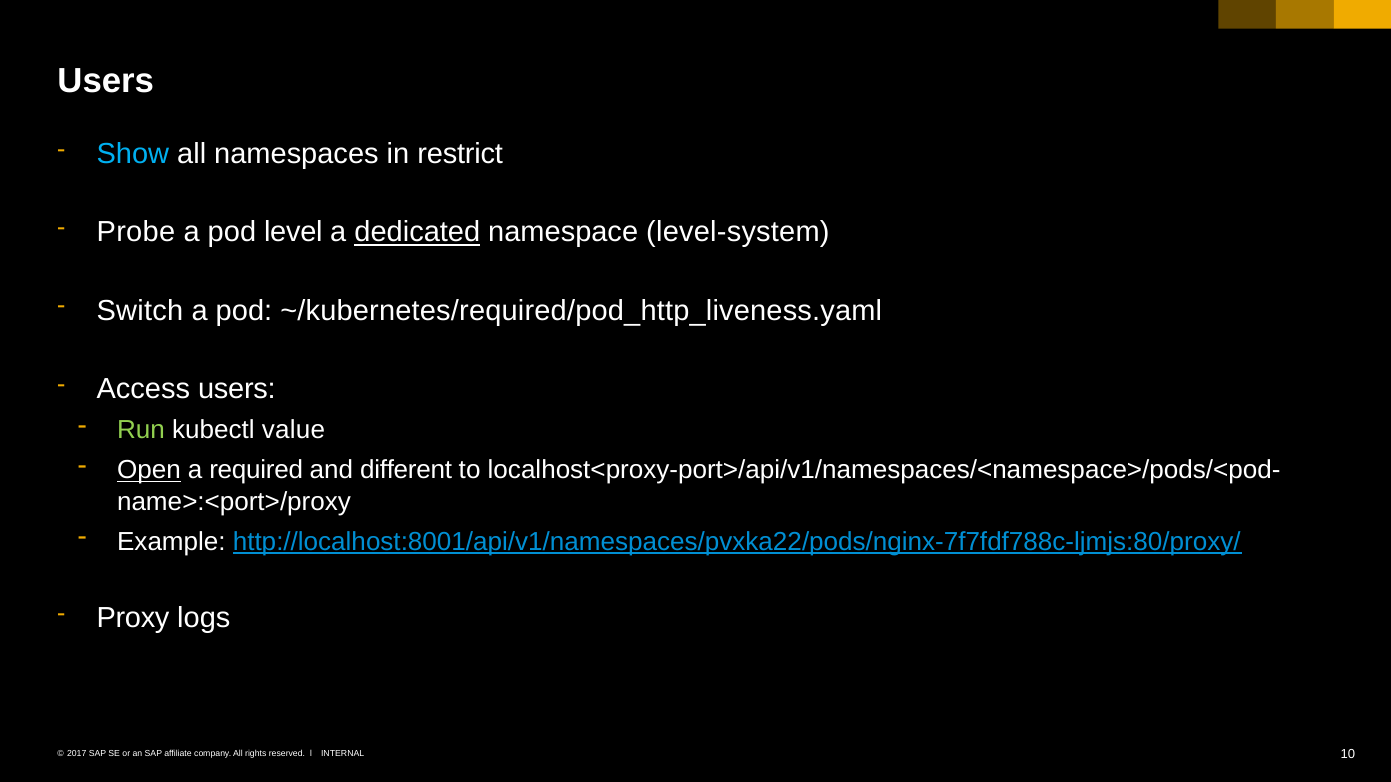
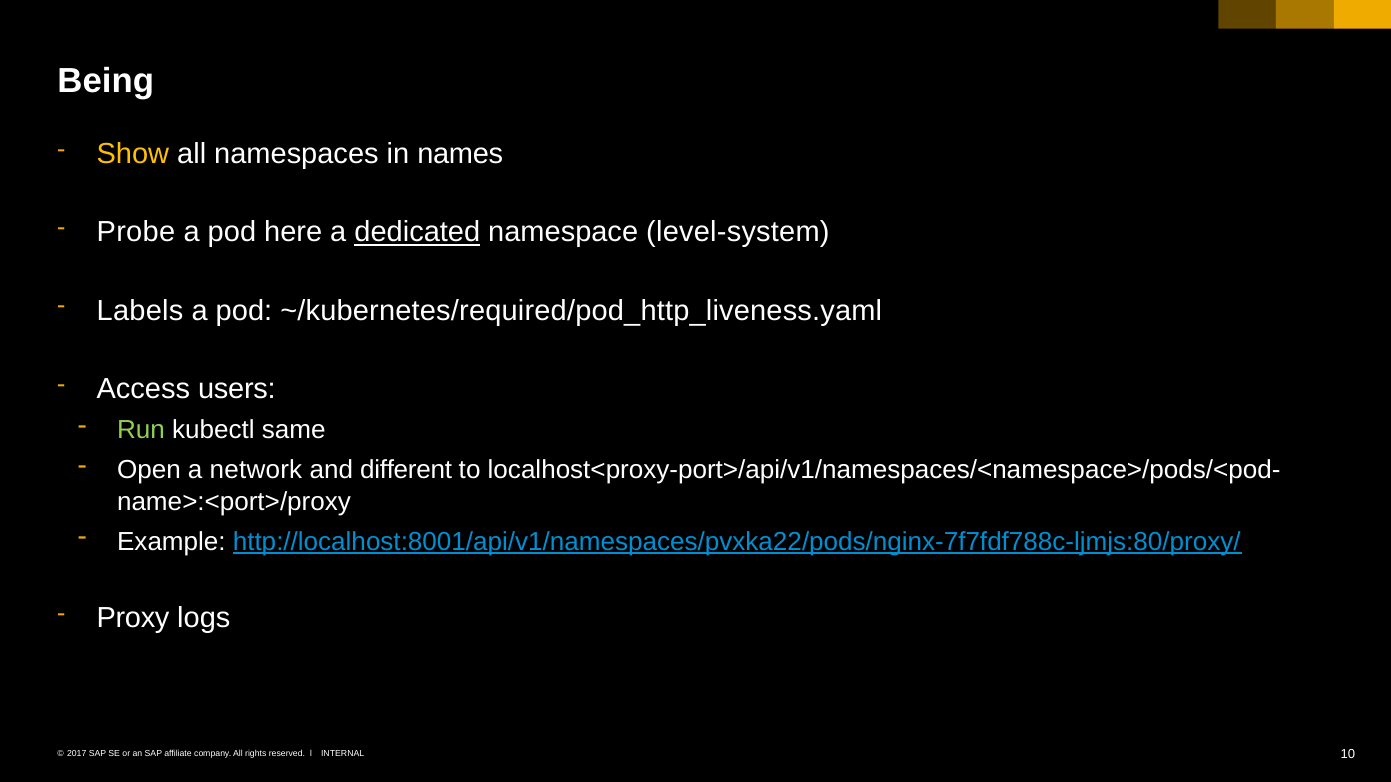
Users: Users -> Being (106, 81)
Show colour: light blue -> yellow (133, 154)
restrict: restrict -> names (460, 154)
level: level -> here (293, 232)
Switch: Switch -> Labels (140, 311)
value: value -> same (294, 430)
Open underline: present -> none (149, 470)
required: required -> network (256, 470)
